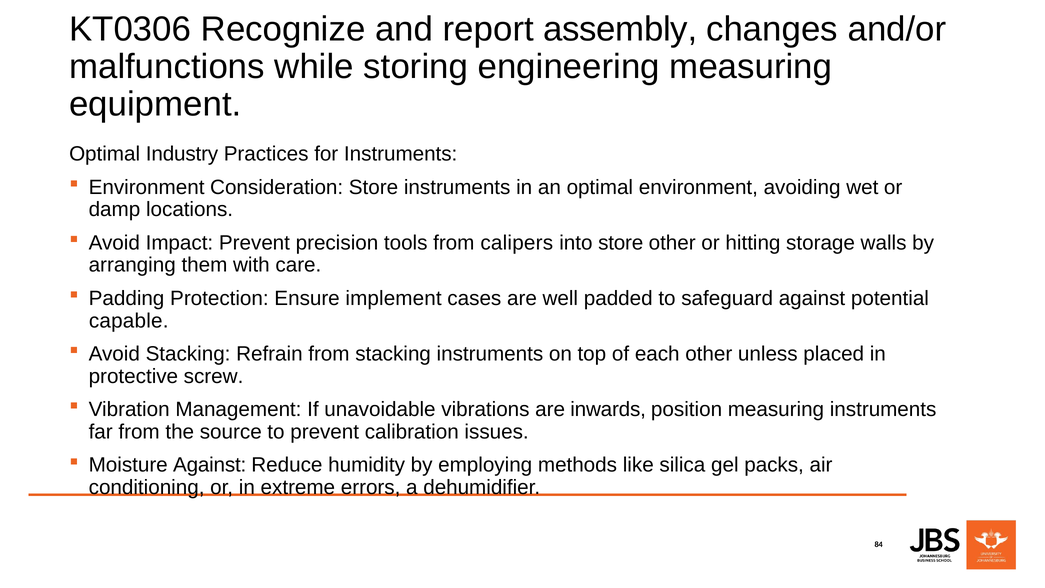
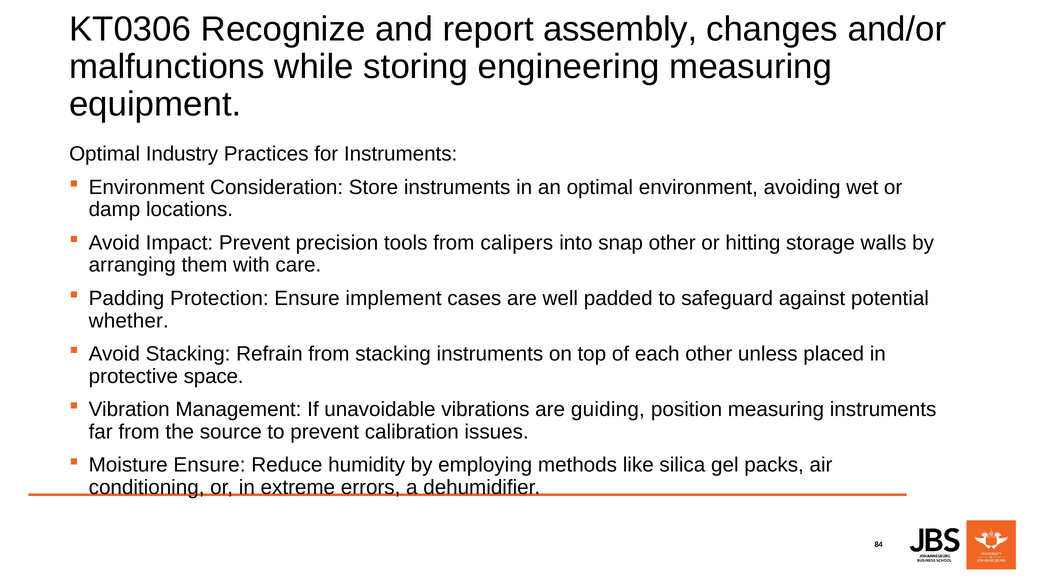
into store: store -> snap (621, 243)
capable: capable -> whether (129, 321)
screw: screw -> space (214, 376)
inwards: inwards -> guiding (608, 409)
Moisture Against: Against -> Ensure (210, 465)
